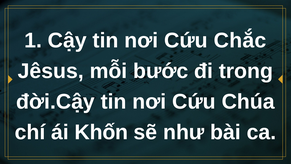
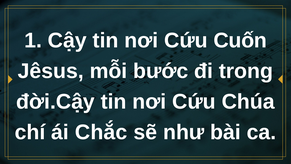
Chắc: Chắc -> Cuốn (240, 40)
Khốn: Khốn -> Chắc (101, 132)
